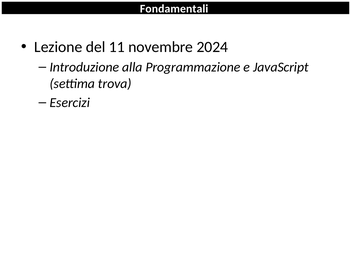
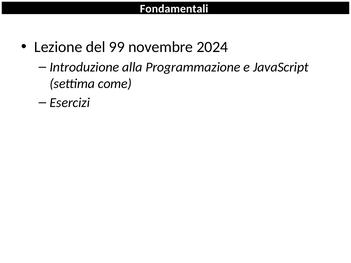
11: 11 -> 99 (117, 47)
trova: trova -> come (115, 84)
